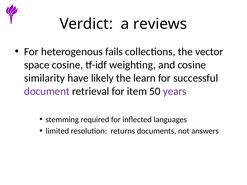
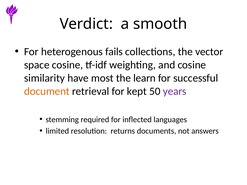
reviews: reviews -> smooth (160, 24)
likely: likely -> most (102, 78)
document colour: purple -> orange (47, 91)
item: item -> kept (137, 91)
